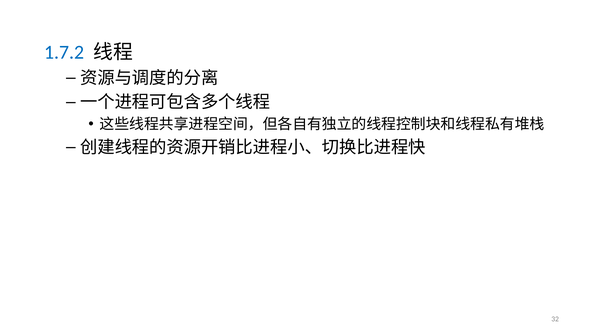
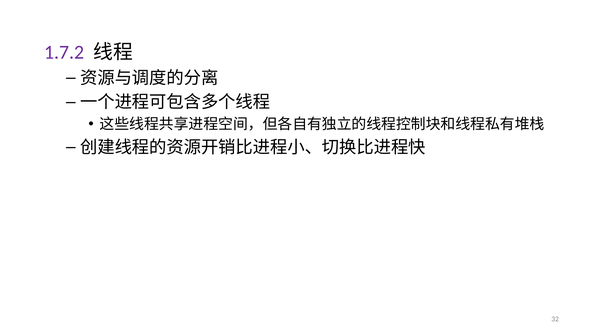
1.7.2 colour: blue -> purple (64, 52)
